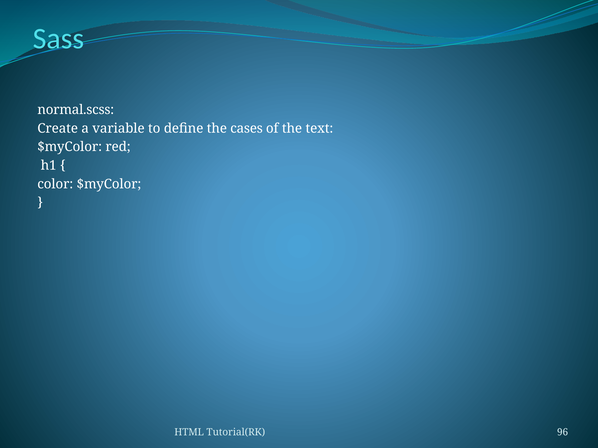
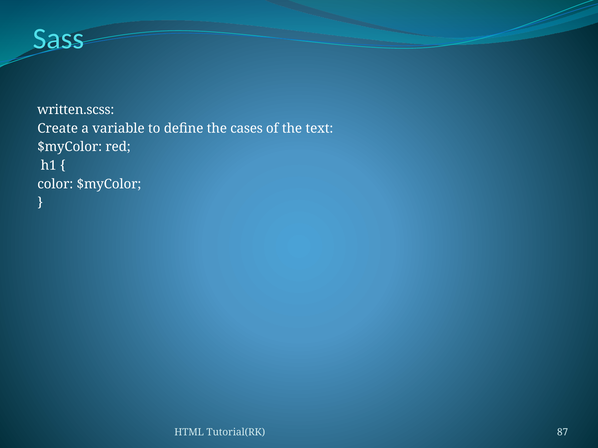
normal.scss: normal.scss -> written.scss (76, 110)
96: 96 -> 87 (563, 433)
